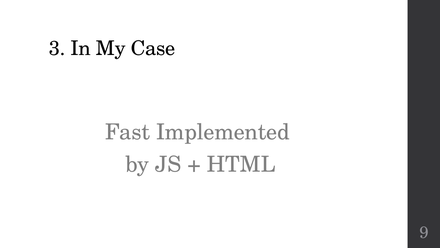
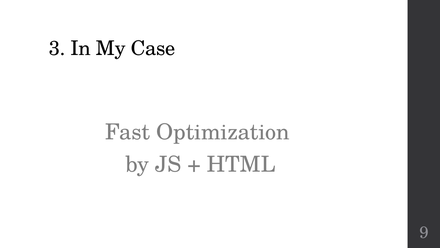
Implemented: Implemented -> Optimization (223, 132)
